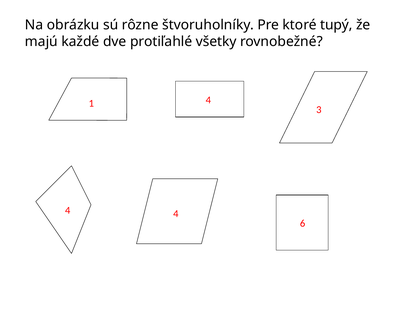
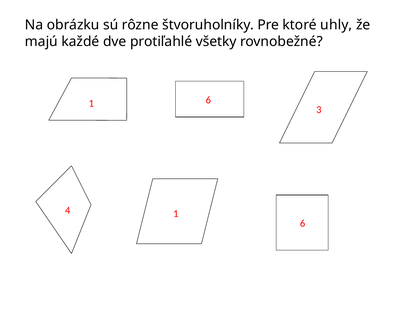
tupý: tupý -> uhly (336, 25)
4: 4 -> 6 (208, 100)
4 4: 4 -> 1 (176, 214)
